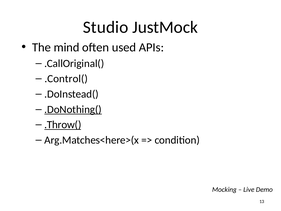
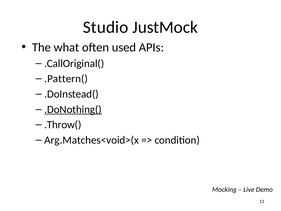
mind: mind -> what (67, 47)
.Control(: .Control( -> .Pattern( (66, 79)
.Throw( underline: present -> none (63, 125)
Arg.Matches<here>(x: Arg.Matches<here>(x -> Arg.Matches<void>(x (92, 140)
